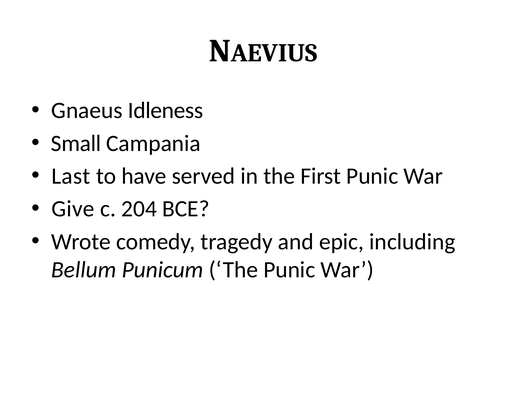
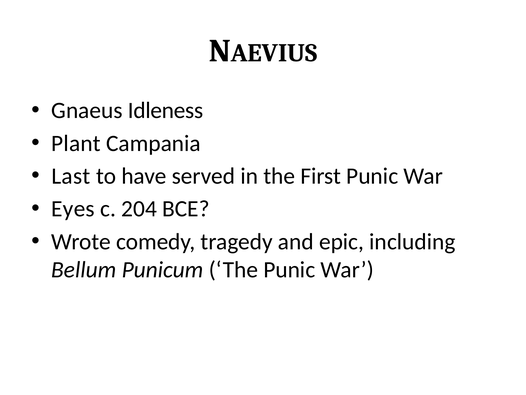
Small: Small -> Plant (76, 143)
Give: Give -> Eyes (73, 209)
